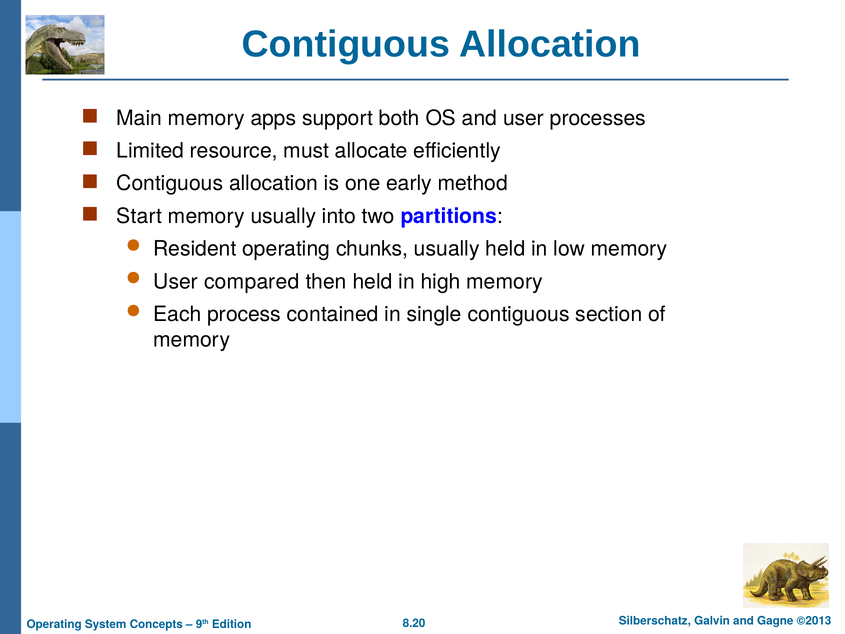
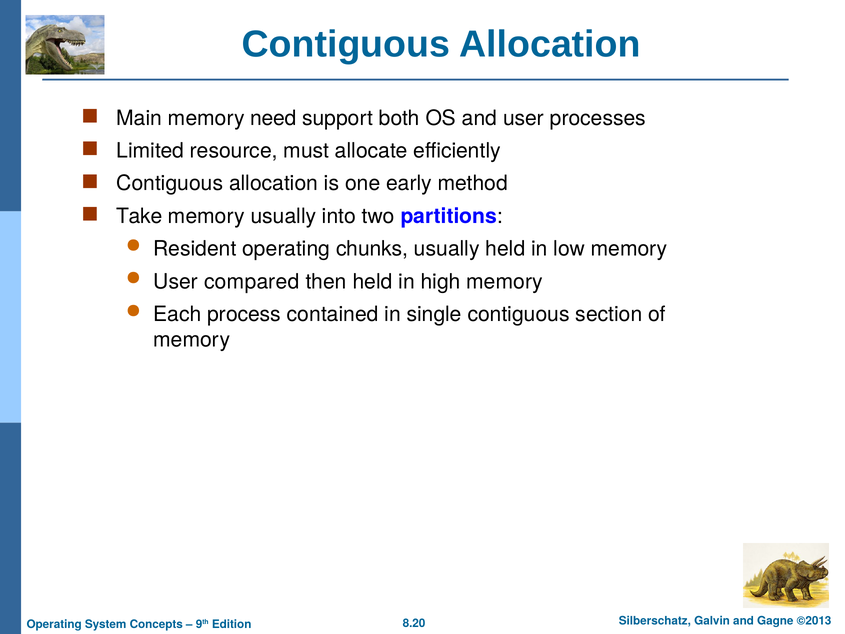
apps: apps -> need (273, 118)
Start: Start -> Take (139, 216)
